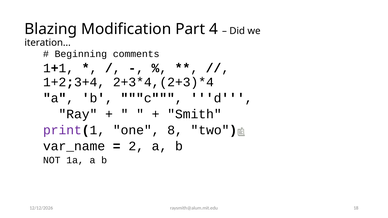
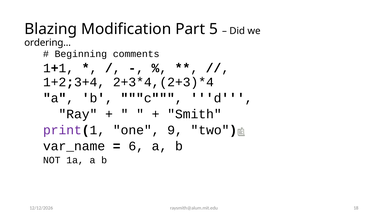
4: 4 -> 5 (213, 29)
iteration: iteration -> ordering (48, 43)
8: 8 -> 9 (175, 130)
2: 2 -> 6 (136, 146)
